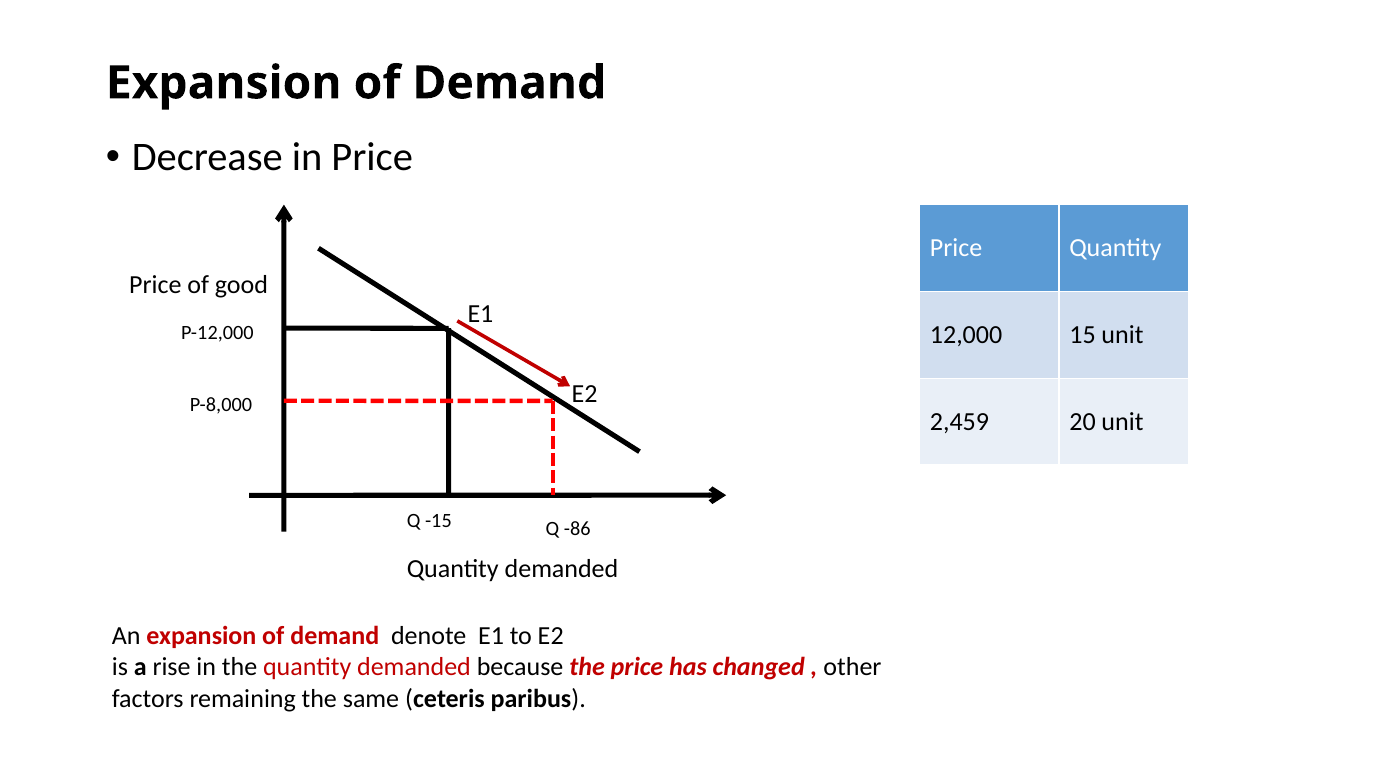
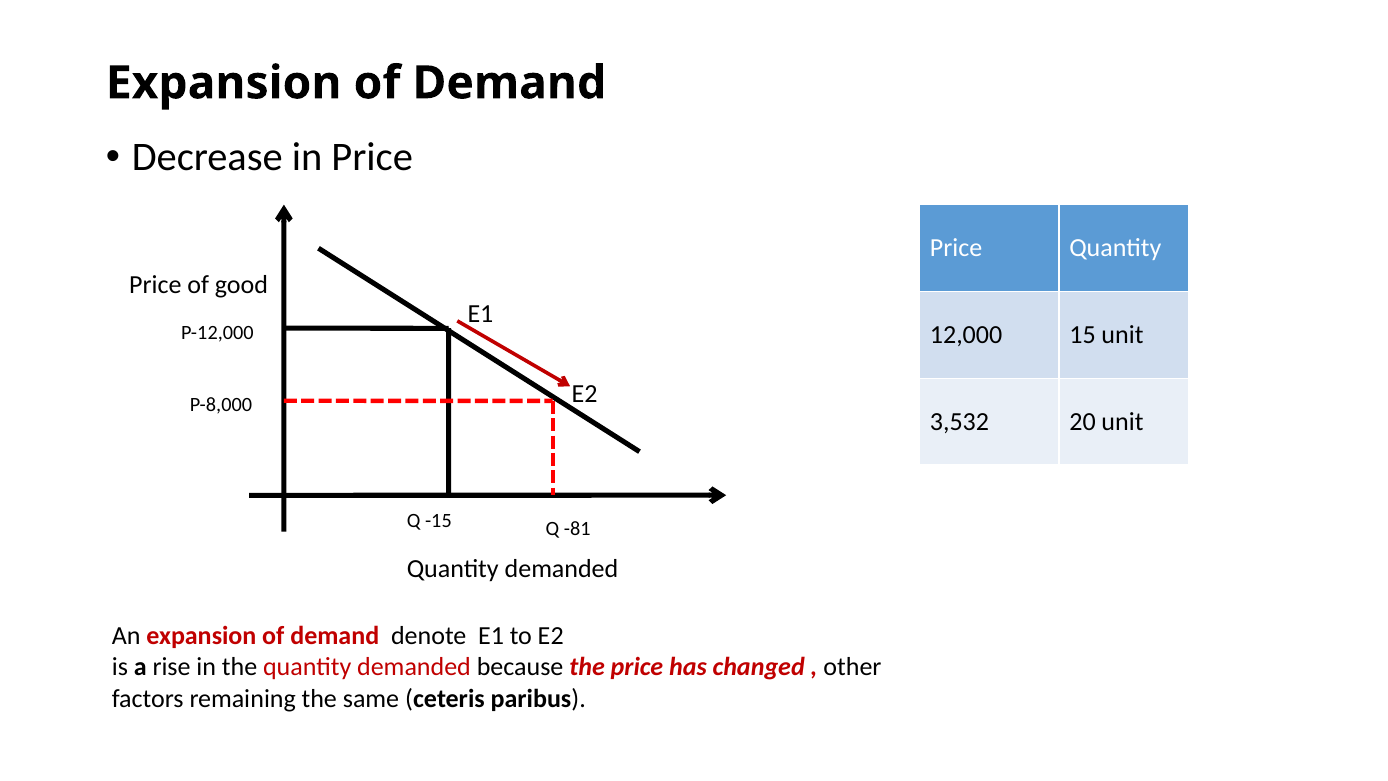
2,459: 2,459 -> 3,532 (960, 422)
-86: -86 -> -81 (577, 528)
